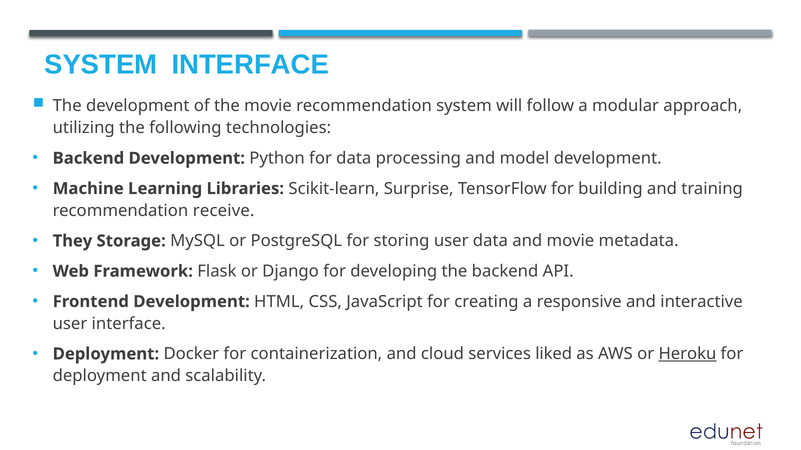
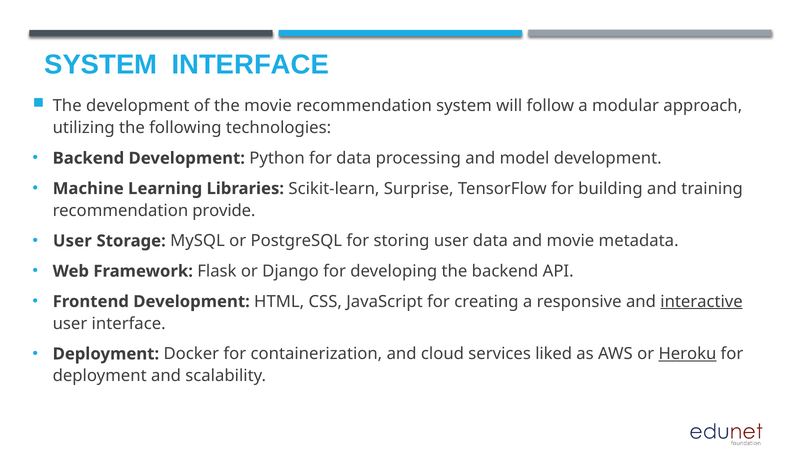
receive: receive -> provide (224, 211)
They: They -> User (72, 241)
interactive underline: none -> present (702, 302)
